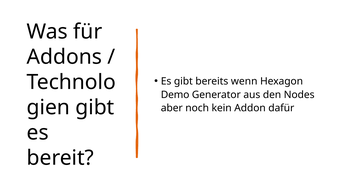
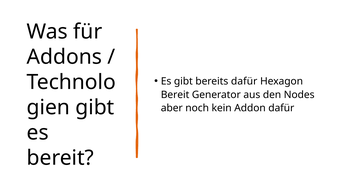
bereits wenn: wenn -> dafür (244, 81)
Demo: Demo -> Bereit (175, 95)
